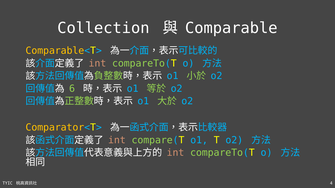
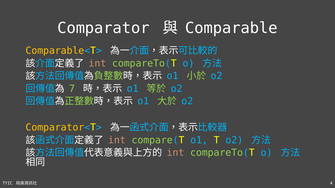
Collection: Collection -> Comparator (103, 28)
6: 6 -> 7 (72, 89)
